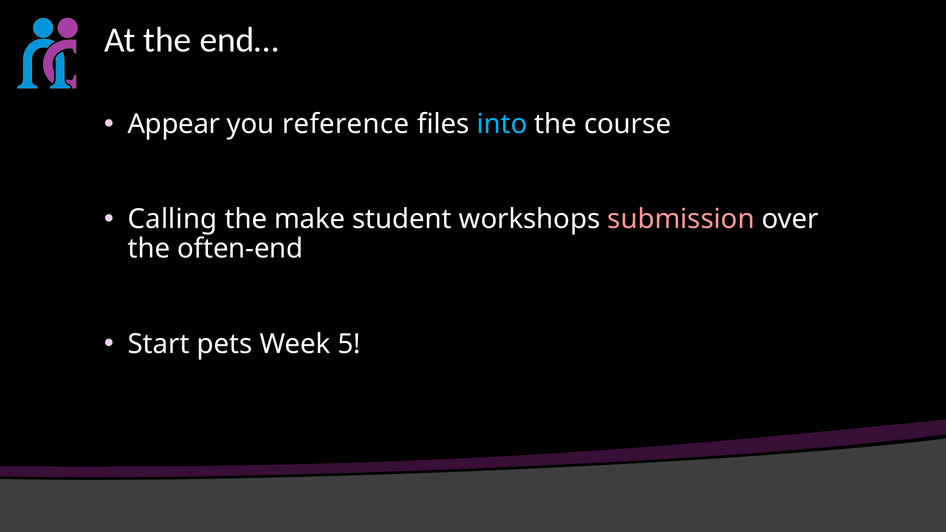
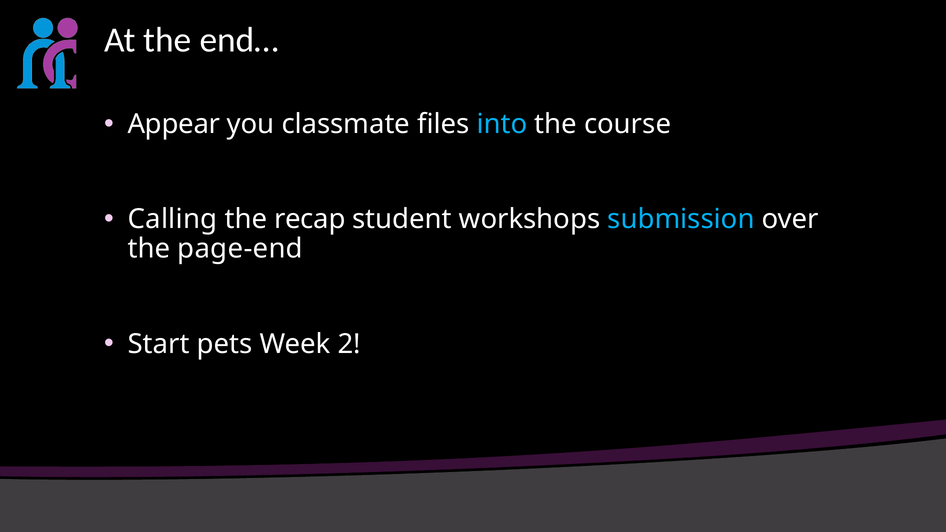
reference: reference -> classmate (346, 124)
make: make -> recap (310, 219)
submission colour: pink -> light blue (681, 219)
often-end: often-end -> page-end (240, 249)
5: 5 -> 2 (349, 344)
